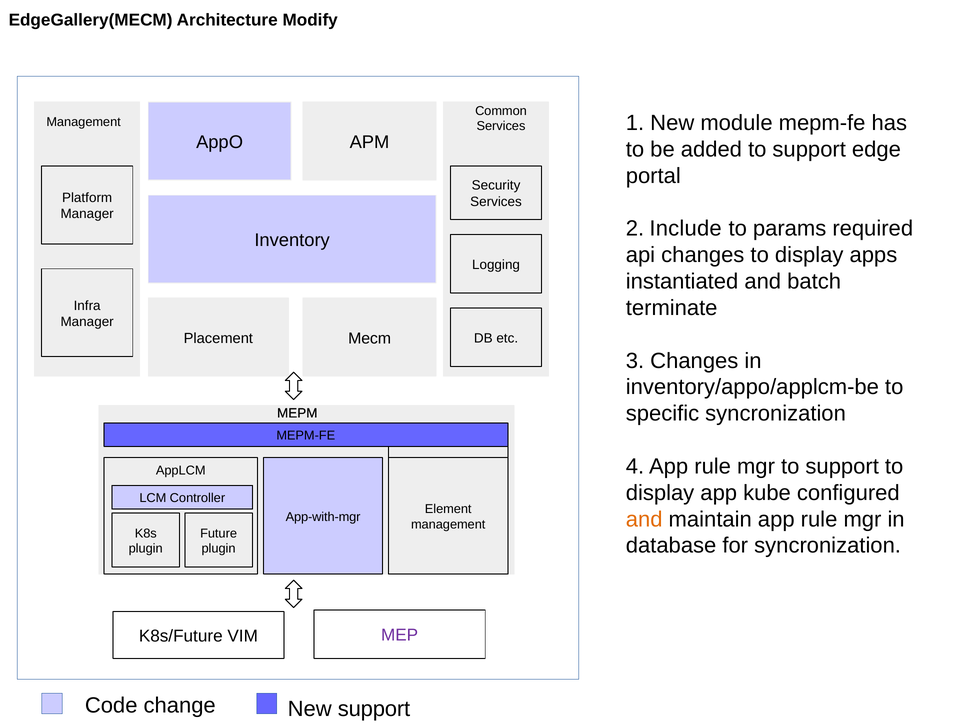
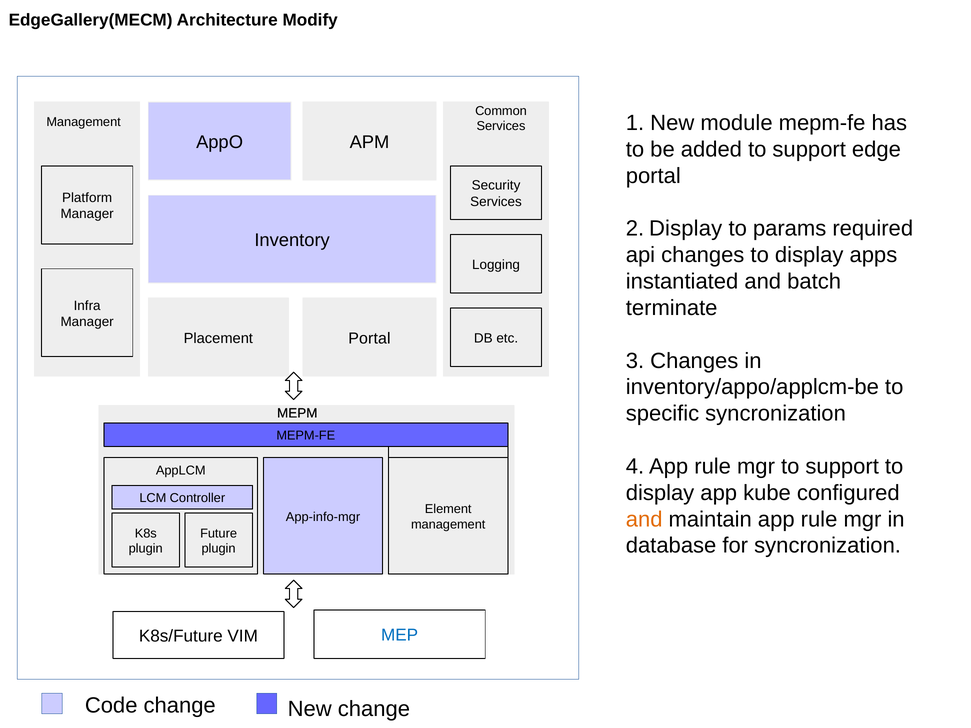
2 Include: Include -> Display (686, 229)
Mecm: Mecm -> Portal (369, 338)
App-with-mgr: App-with-mgr -> App-info-mgr (323, 517)
MEP colour: purple -> blue (400, 635)
New support: support -> change (374, 709)
